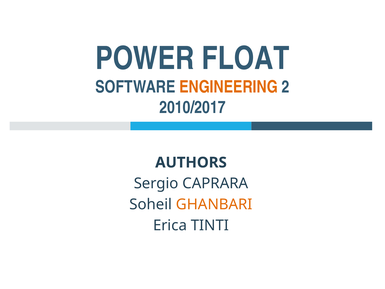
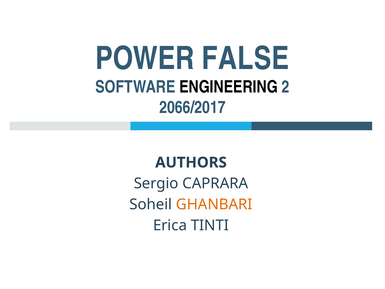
FLOAT: FLOAT -> FALSE (245, 58)
ENGINEERING colour: orange -> black (228, 87)
2010/2017: 2010/2017 -> 2066/2017 (192, 107)
